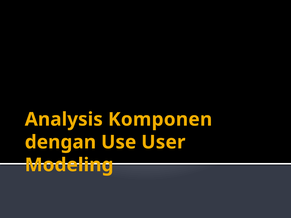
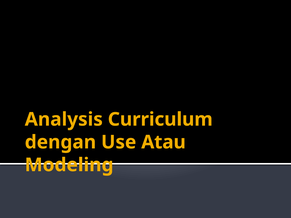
Komponen: Komponen -> Curriculum (160, 120)
User: User -> Atau (164, 142)
